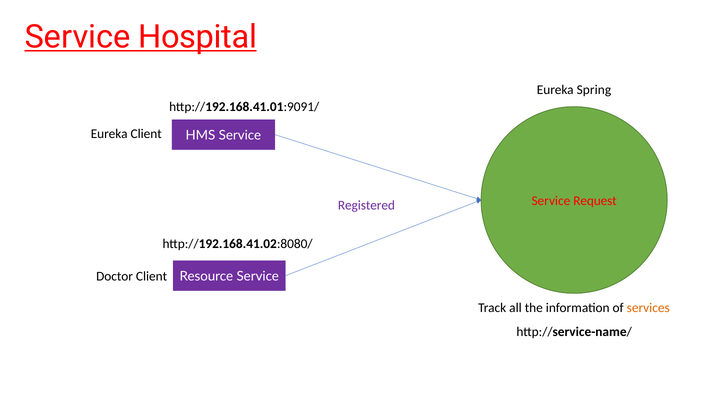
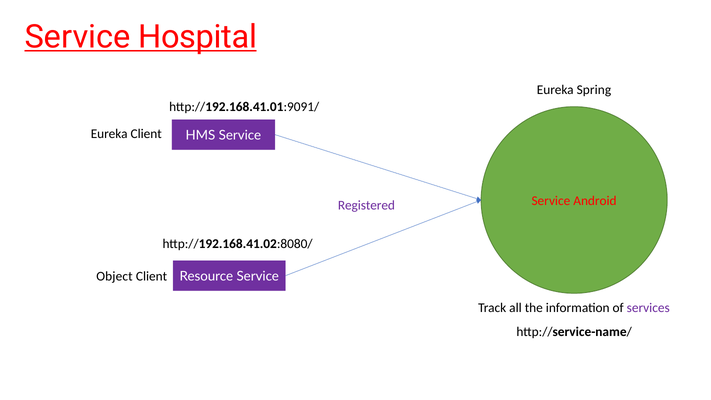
Request: Request -> Android (595, 201)
Doctor: Doctor -> Object (114, 276)
services colour: orange -> purple (648, 308)
